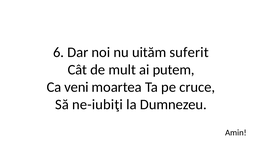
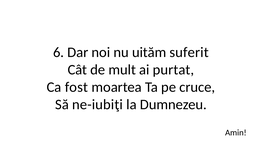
putem: putem -> purtat (173, 70)
veni: veni -> fost (76, 87)
